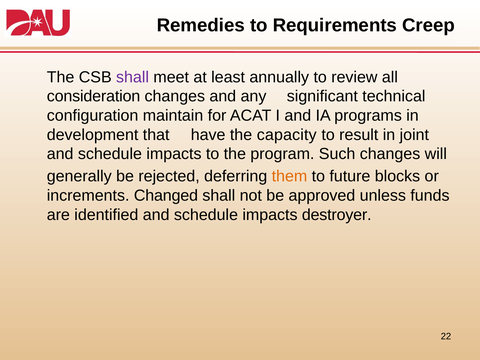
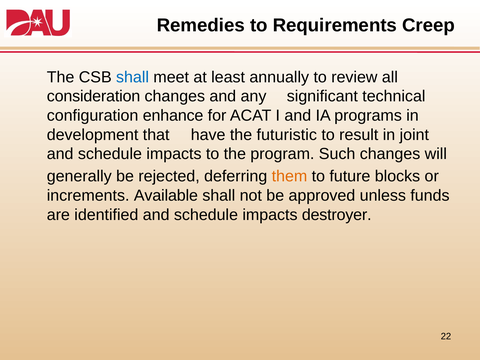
shall colour: purple -> blue (133, 77)
maintain: maintain -> enhance (173, 116)
capacity: capacity -> futuristic (287, 135)
Changed: Changed -> Available (166, 196)
